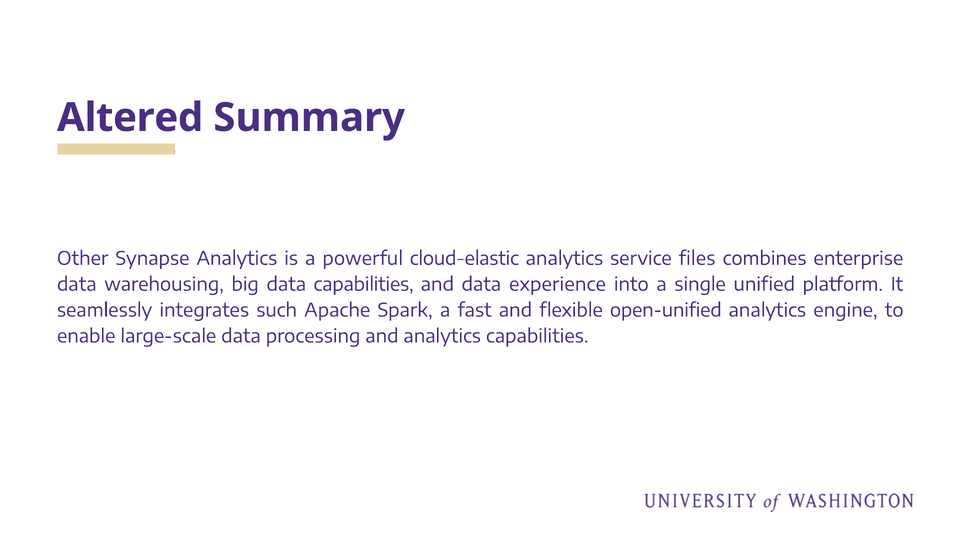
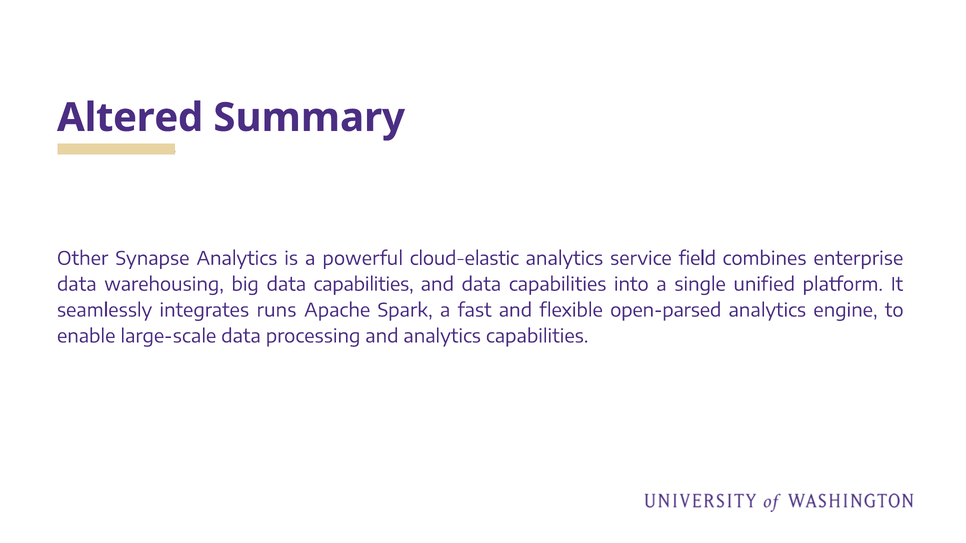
files: files -> field (697, 259)
and data experience: experience -> capabilities (558, 285)
such: such -> runs (276, 311)
open-unified: open-unified -> open-parsed (666, 311)
